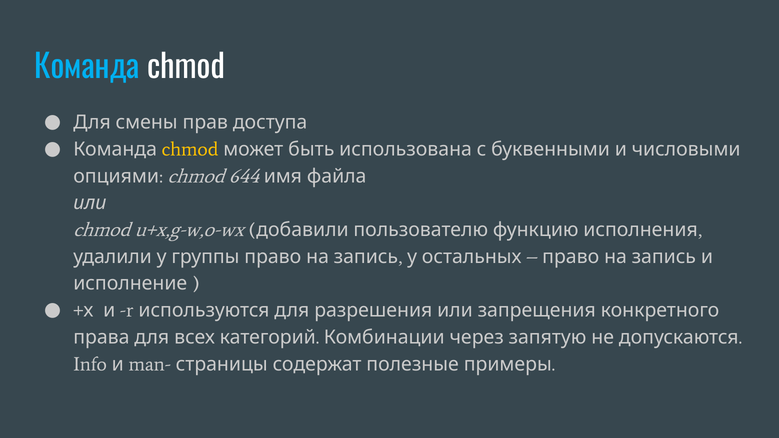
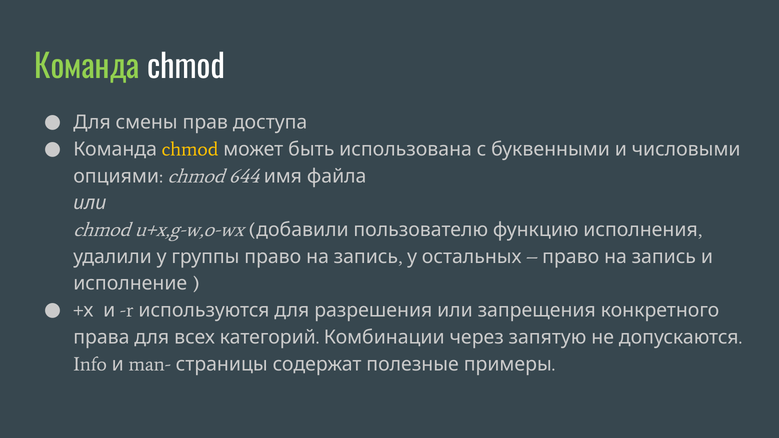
Команда colour: light blue -> light green (87, 67)
